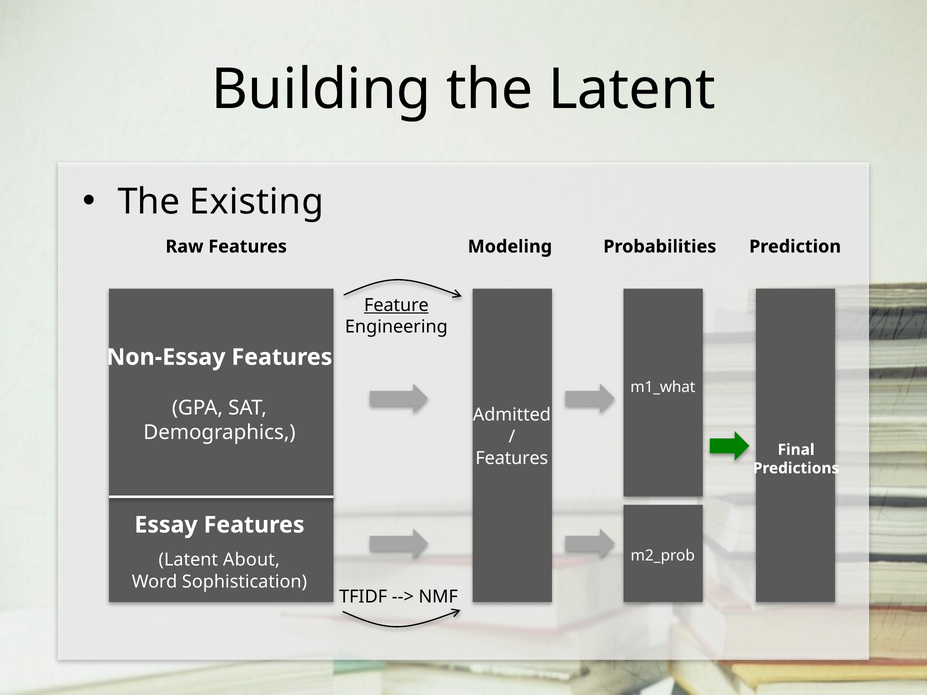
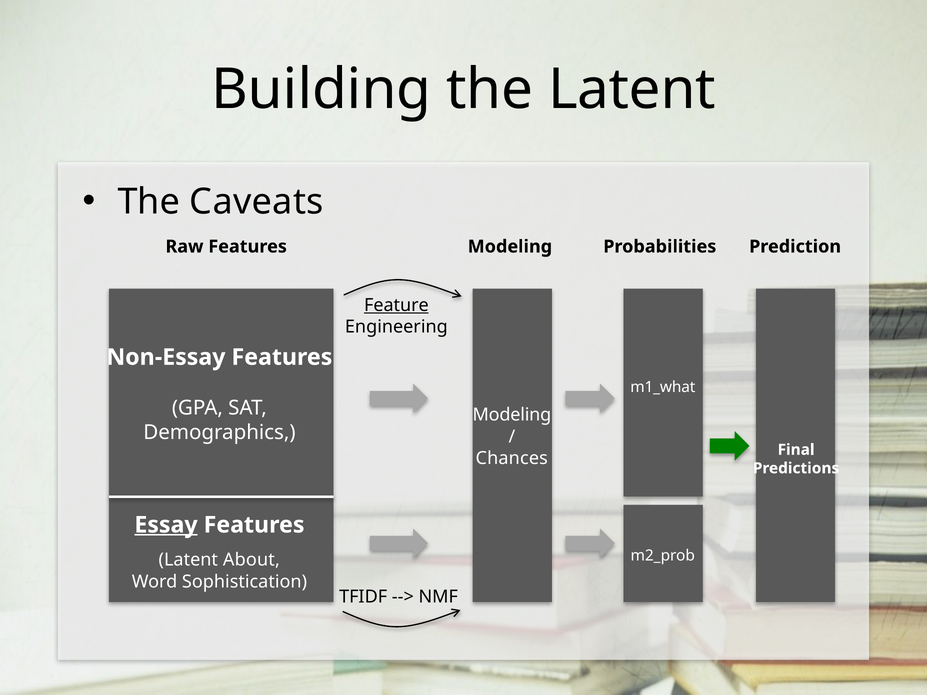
Existing: Existing -> Caveats (257, 202)
Admitted: Admitted -> Modeling (512, 415)
Features: Features -> Chances (512, 458)
Essay underline: none -> present (166, 525)
